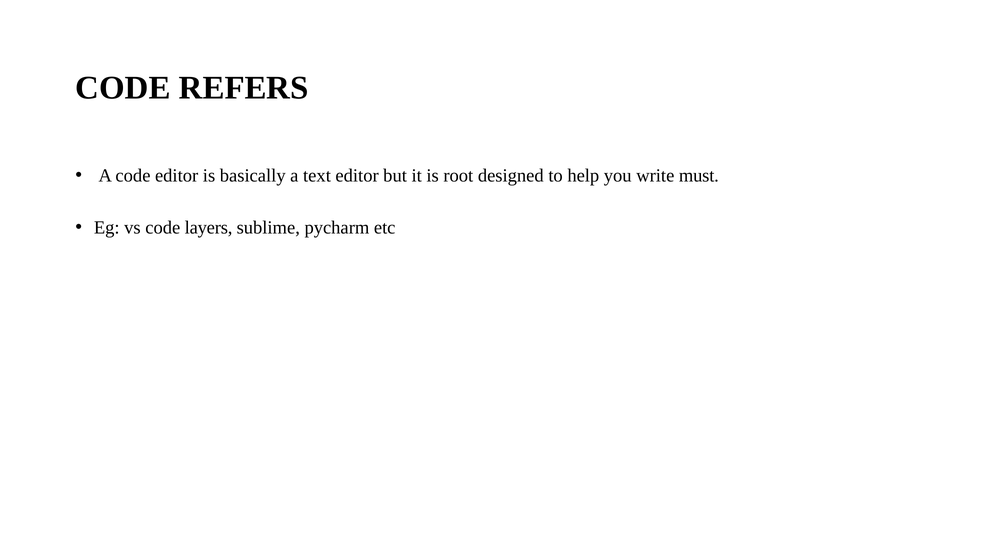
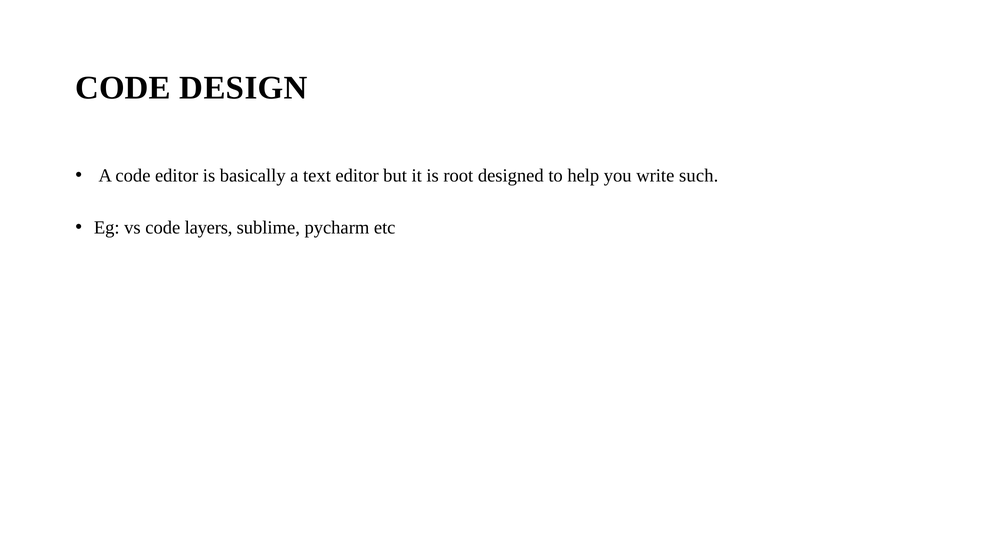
REFERS: REFERS -> DESIGN (243, 88)
must: must -> such (699, 175)
